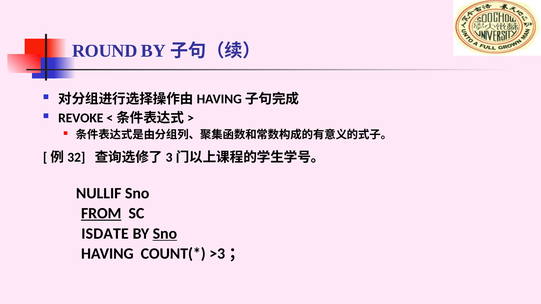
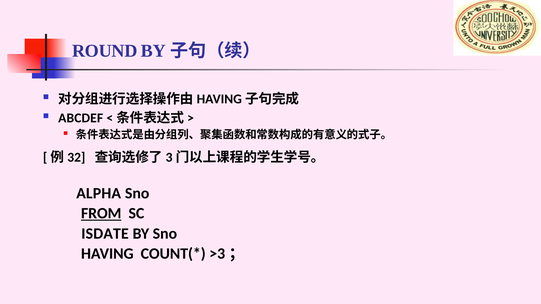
REVOKE: REVOKE -> ABCDEF (81, 118)
NULLIF: NULLIF -> ALPHA (99, 194)
Sno underline: present -> none (165, 234)
